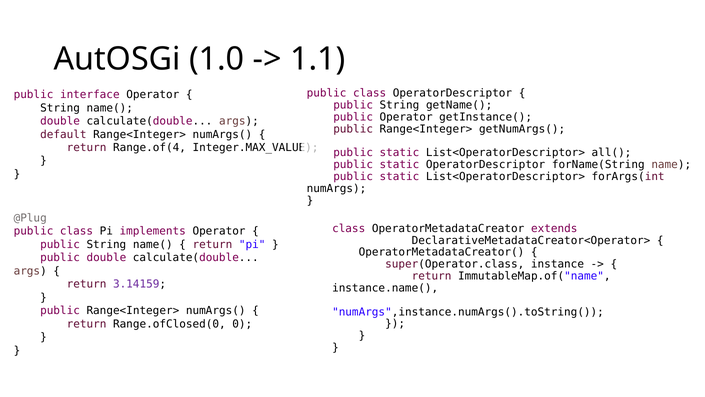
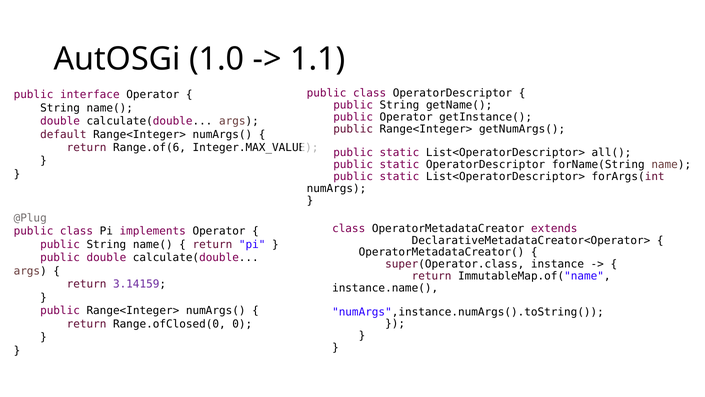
Range.of(4: Range.of(4 -> Range.of(6 (149, 147)
